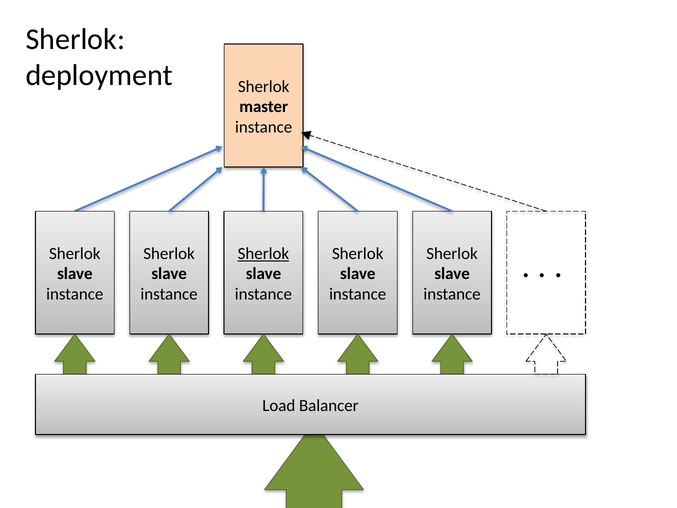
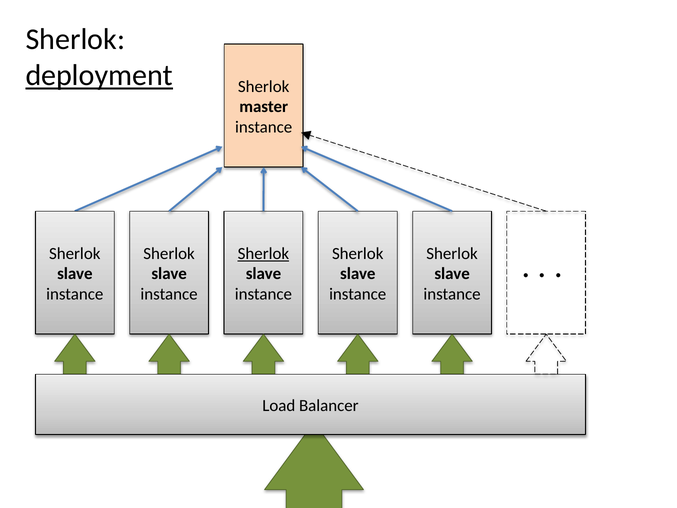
deployment underline: none -> present (99, 76)
